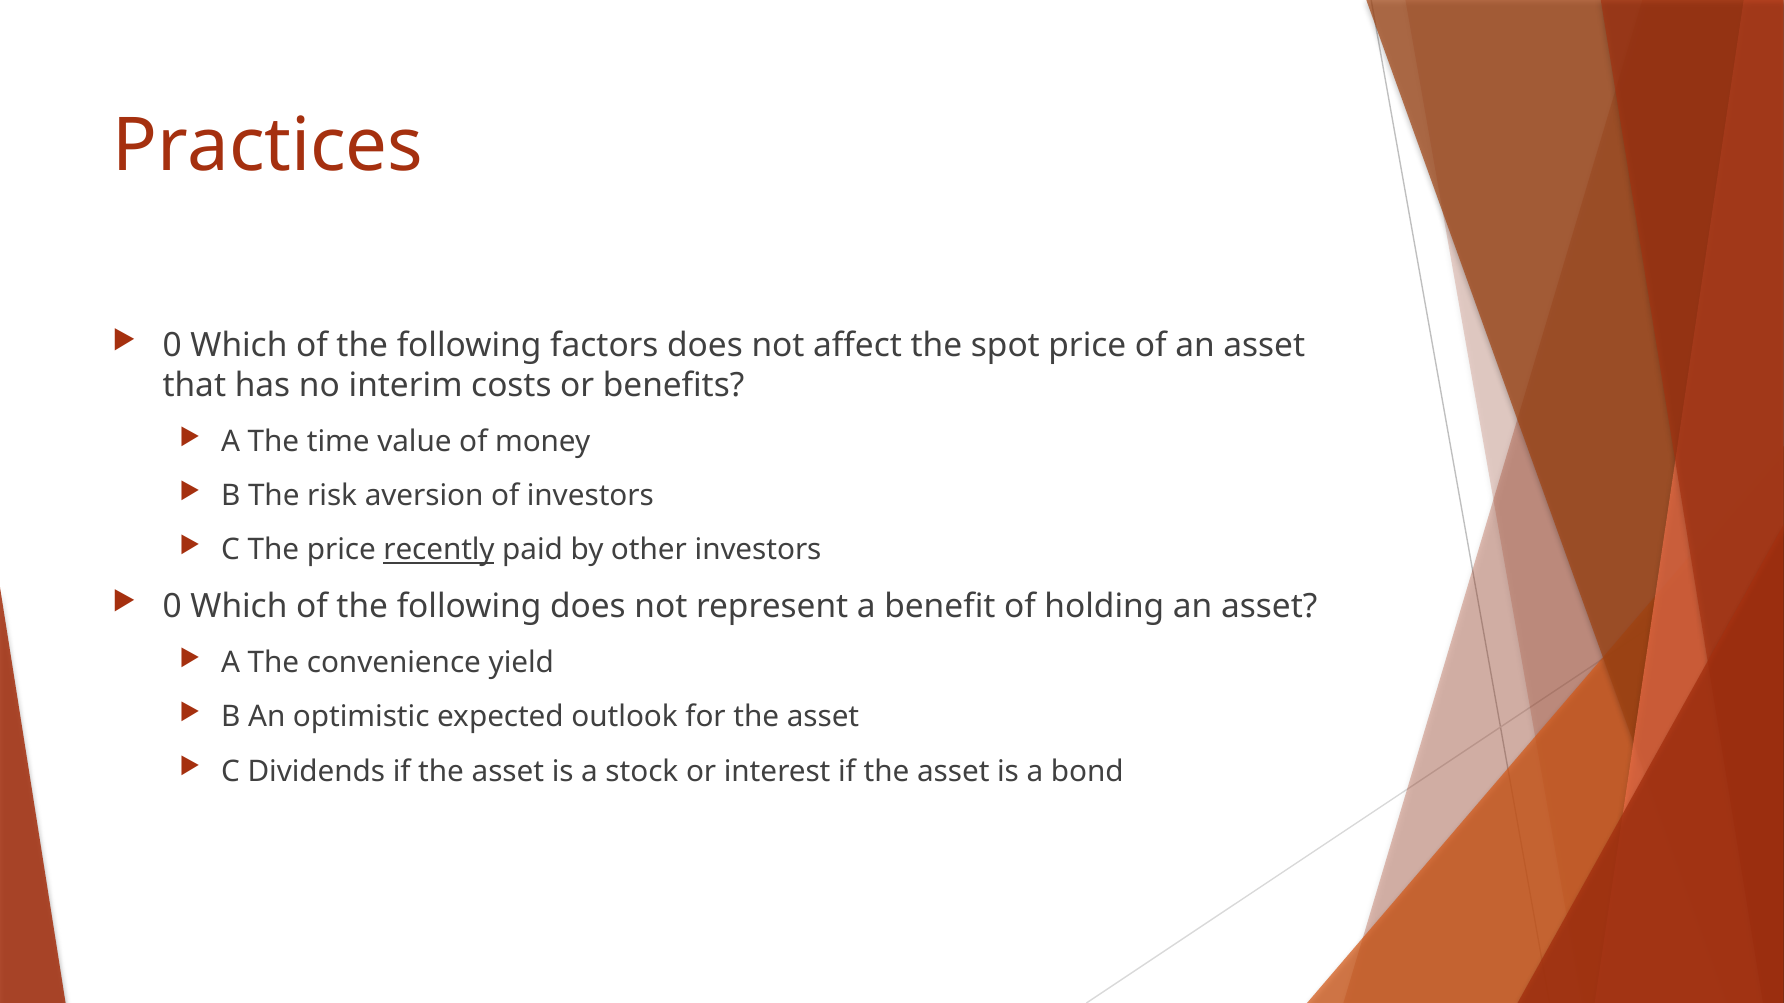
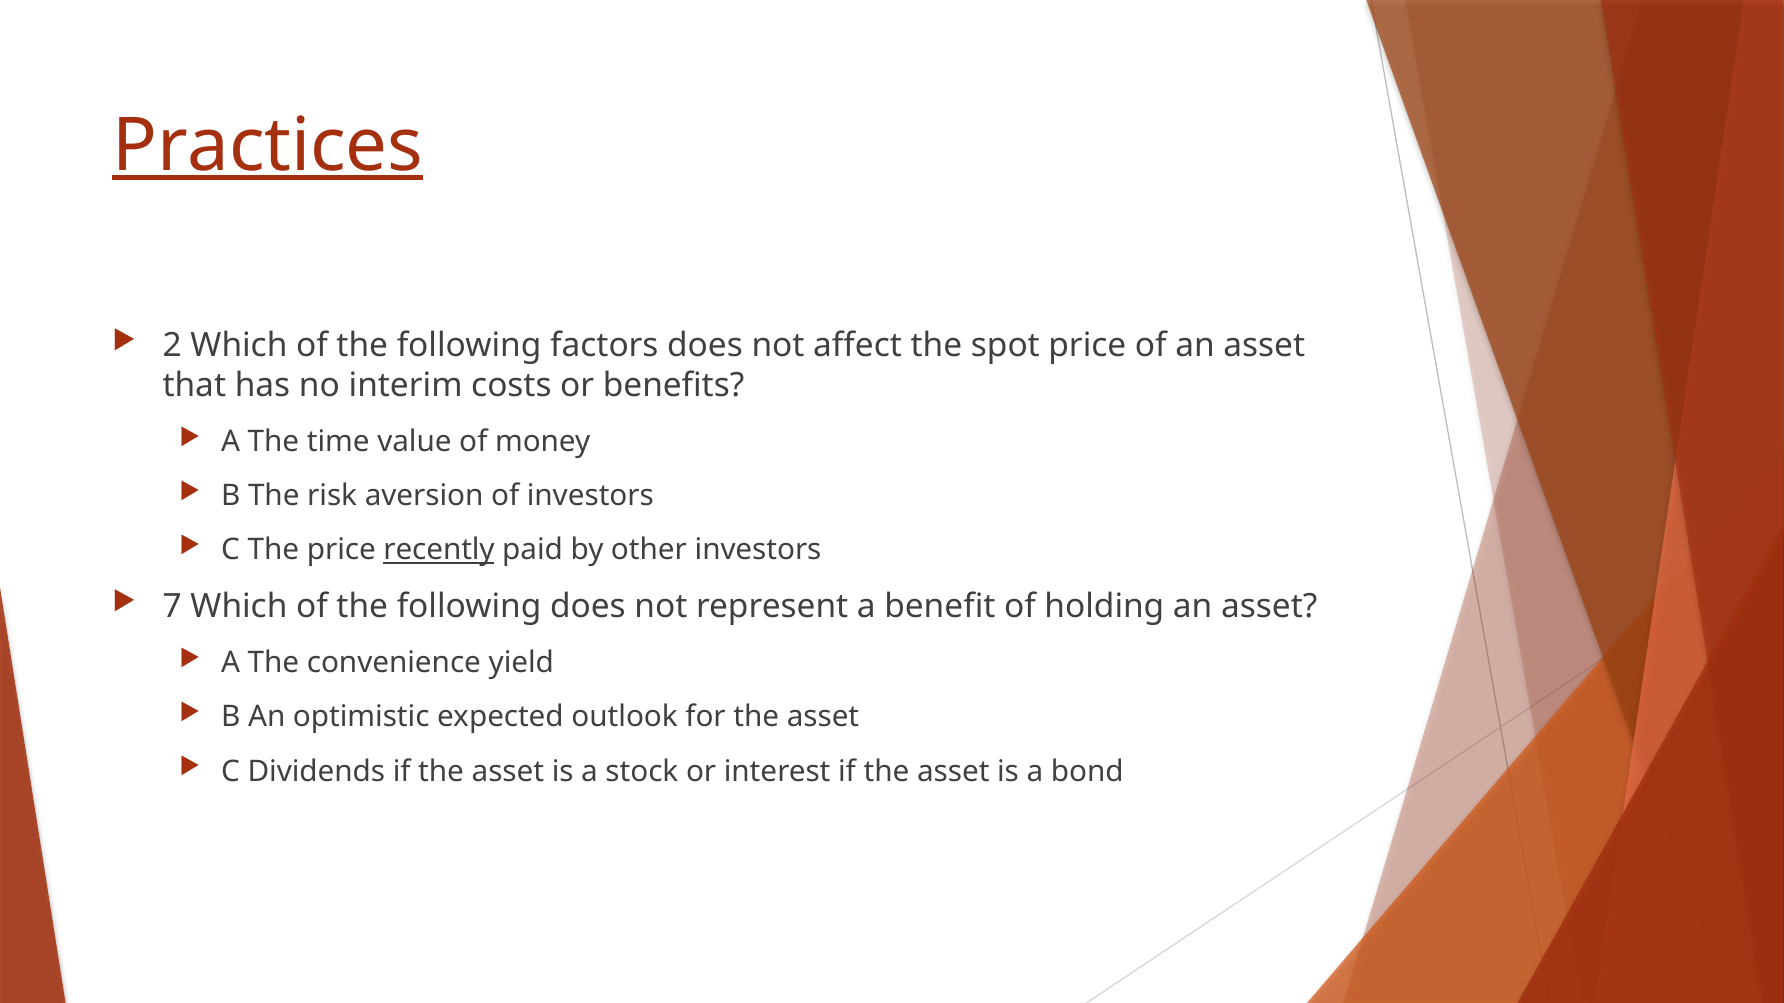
Practices underline: none -> present (268, 146)
0: 0 -> 2 (172, 345)
0: 0 -> 7 (172, 607)
